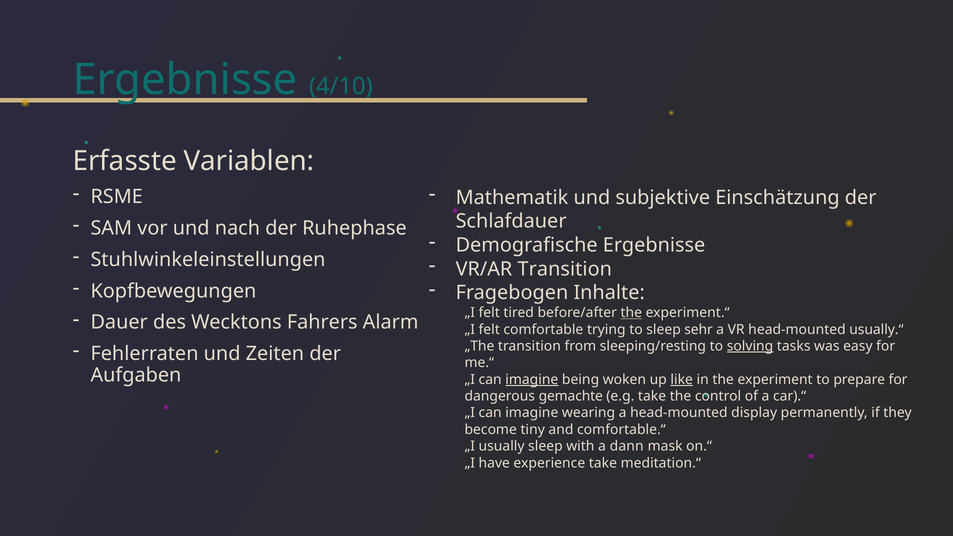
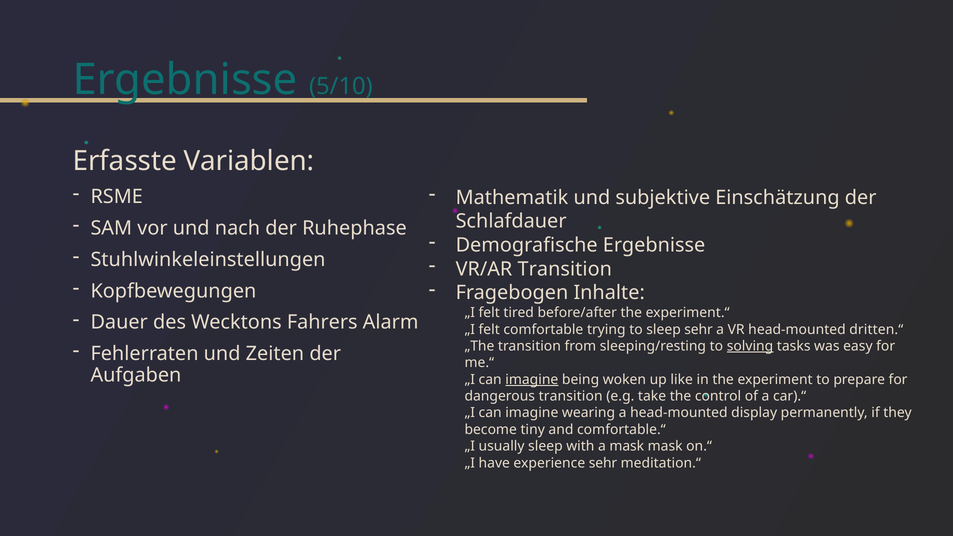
4/10: 4/10 -> 5/10 (341, 87)
the underline: present -> none (631, 313)
usually.“: usually.“ -> dritten.“ (876, 329)
like underline: present -> none (682, 380)
dangerous gemachte: gemachte -> transition (571, 396)
a dann: dann -> mask (627, 446)
experience take: take -> sehr (603, 463)
